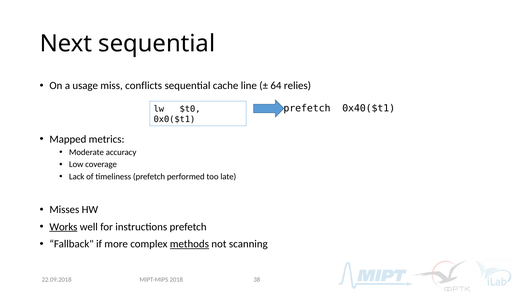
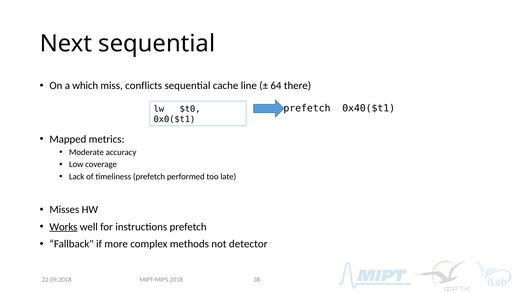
usage: usage -> which (85, 86)
relies: relies -> there (297, 86)
methods underline: present -> none (189, 244)
scanning: scanning -> detector (248, 244)
